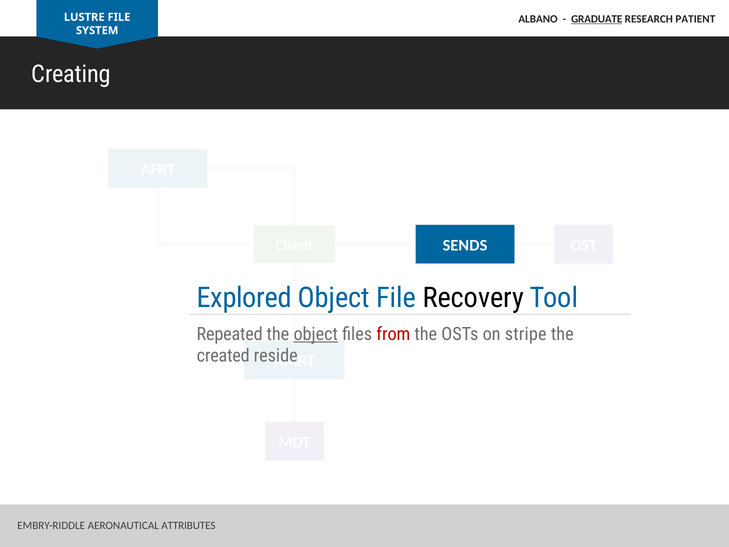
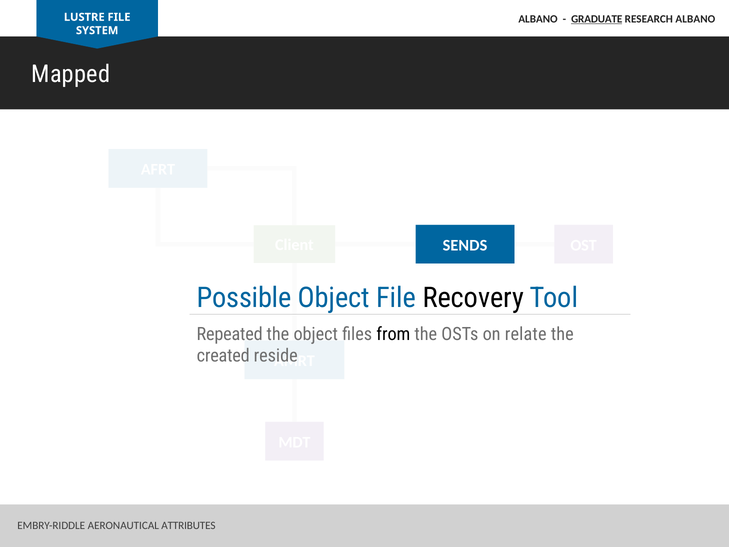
RESEARCH PATIENT: PATIENT -> ALBANO (695, 19)
Creating: Creating -> Mapped (71, 74)
Explored: Explored -> Possible (244, 298)
object underline: present -> none (316, 334)
from colour: red -> black (393, 334)
stripe: stripe -> relate (526, 334)
